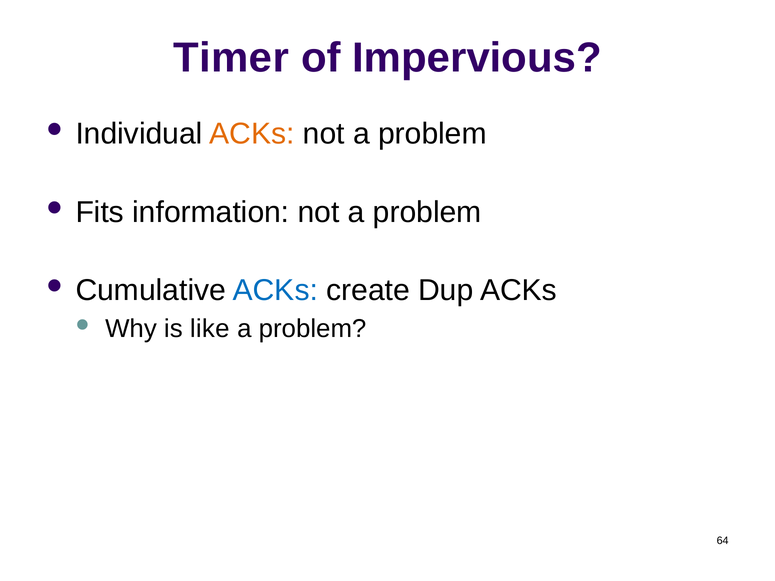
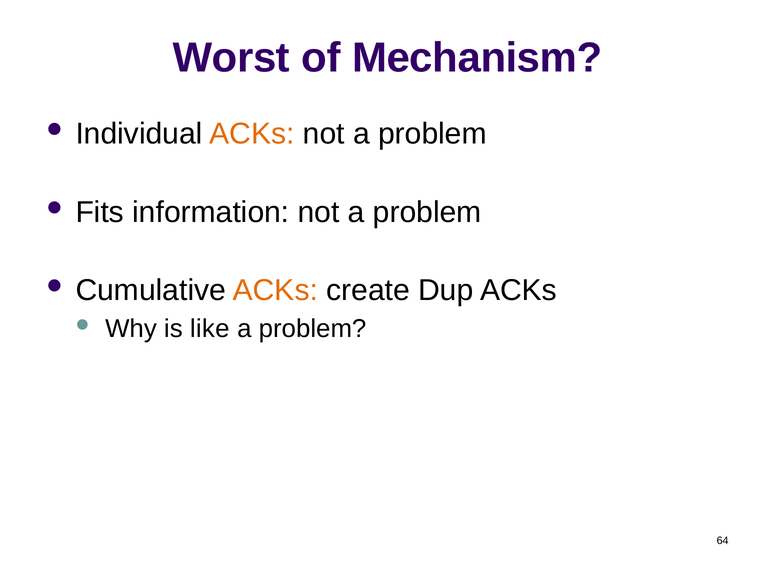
Timer: Timer -> Worst (231, 58)
Impervious: Impervious -> Mechanism (477, 58)
ACKs colour: blue -> orange (275, 291)
